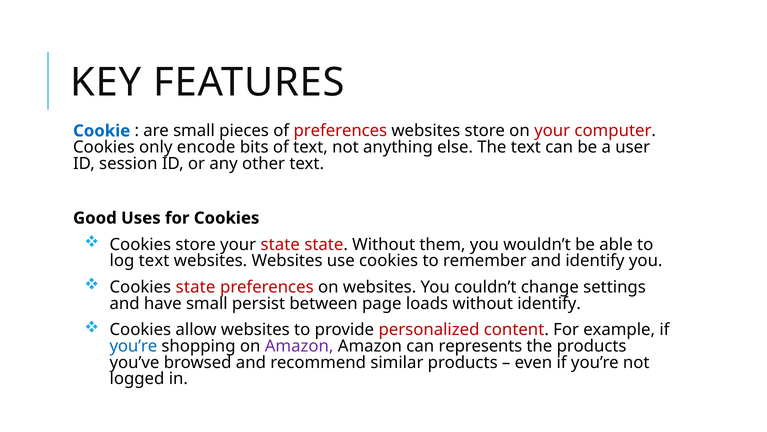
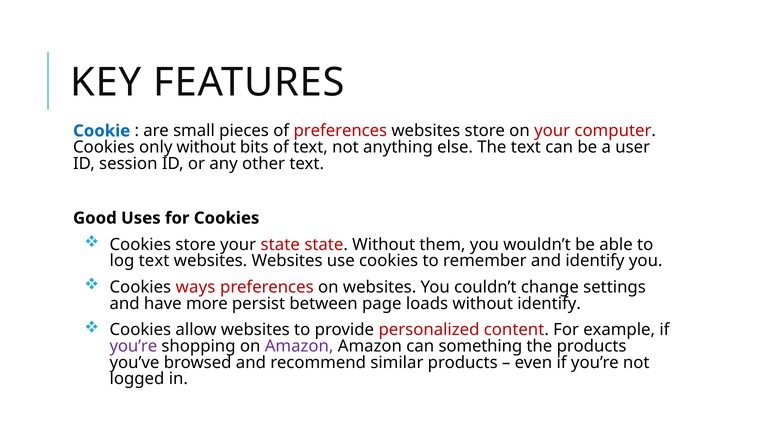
only encode: encode -> without (206, 147)
Cookies state: state -> ways (196, 287)
have small: small -> more (207, 303)
you’re colour: blue -> purple (133, 346)
represents: represents -> something (480, 346)
